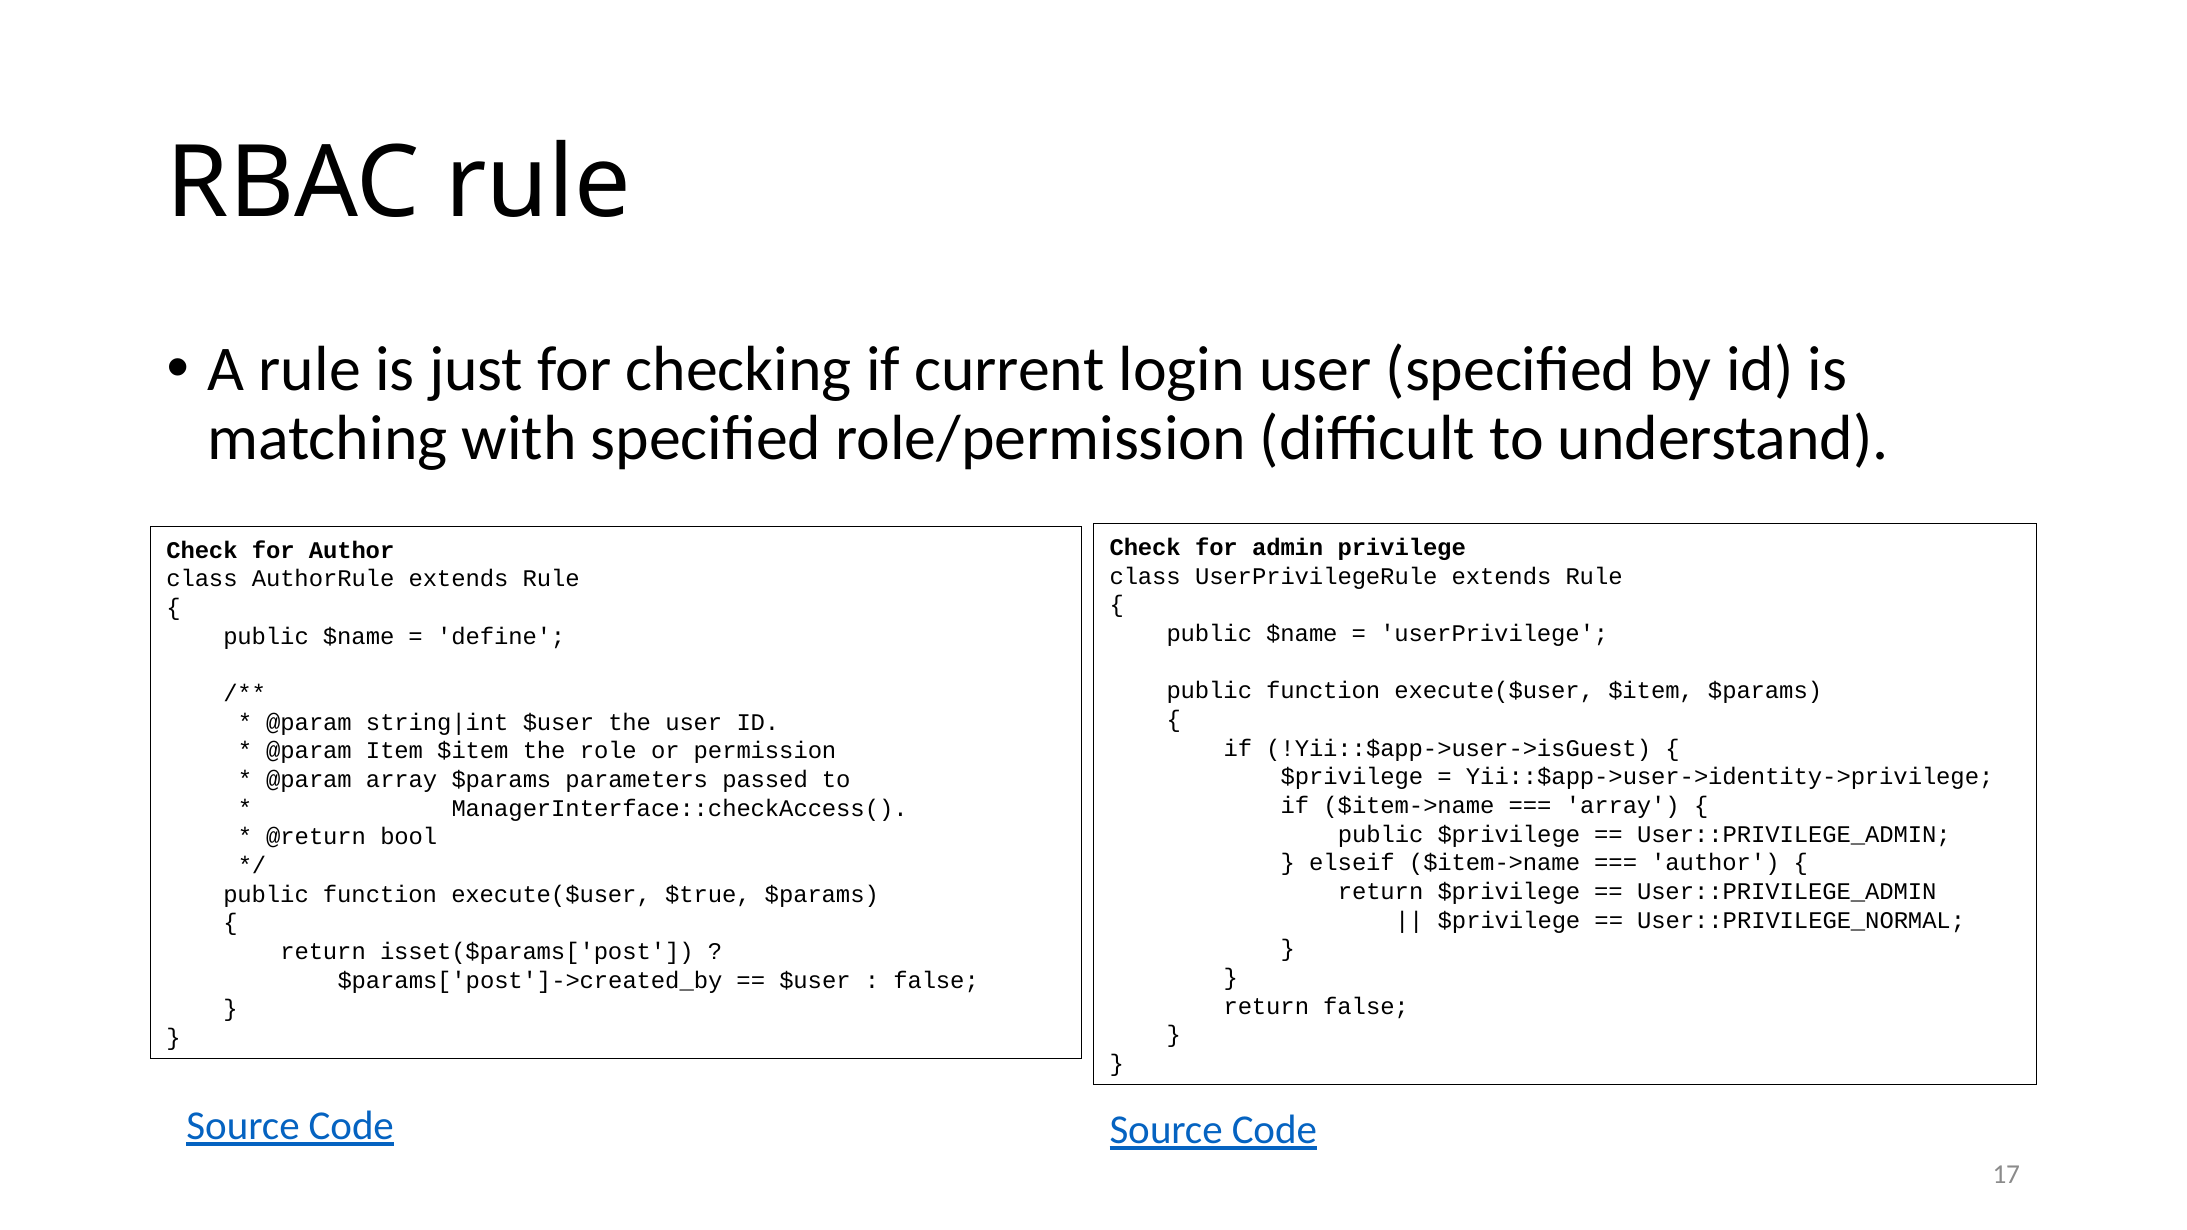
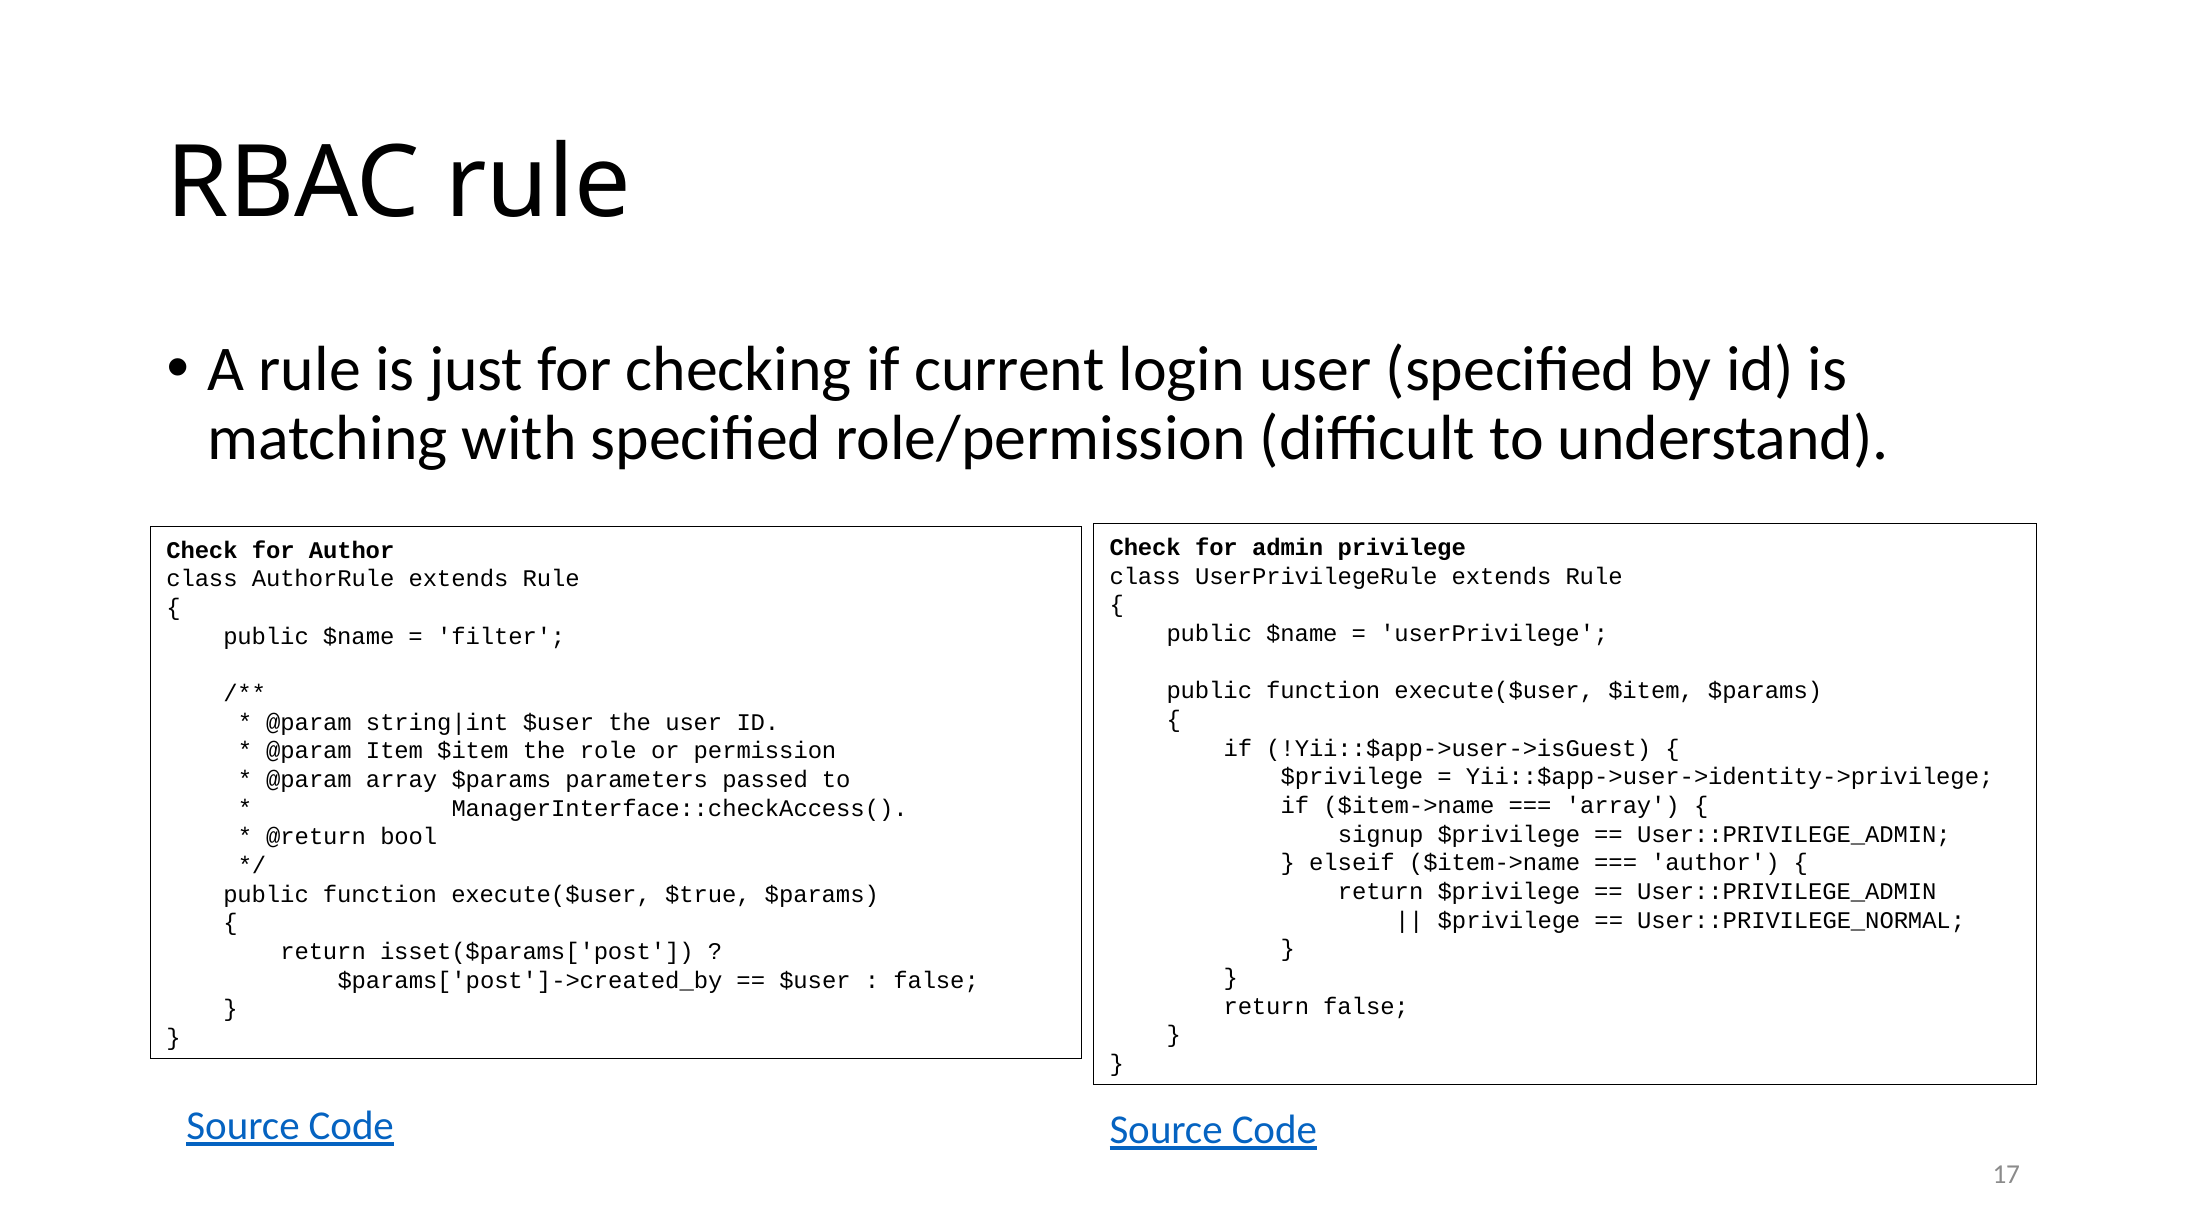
define: define -> filter (501, 636)
public: public -> signup (1381, 834)
